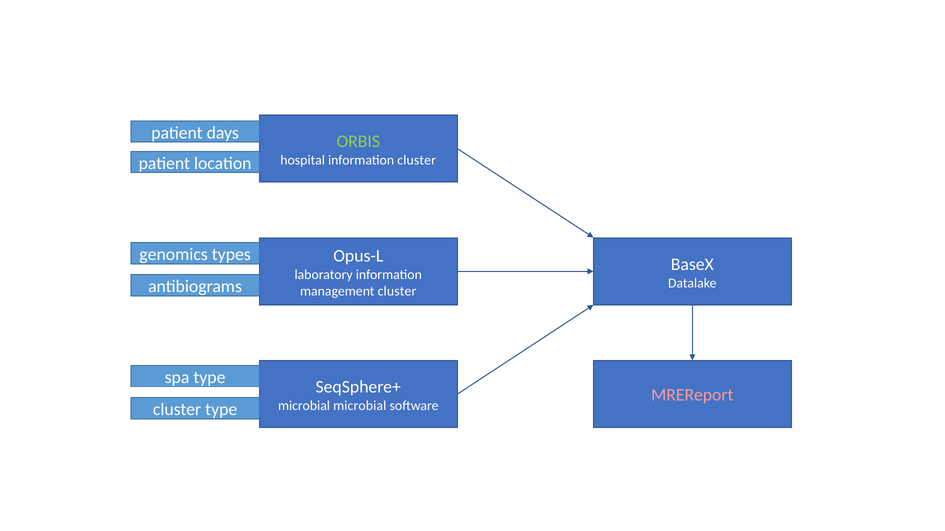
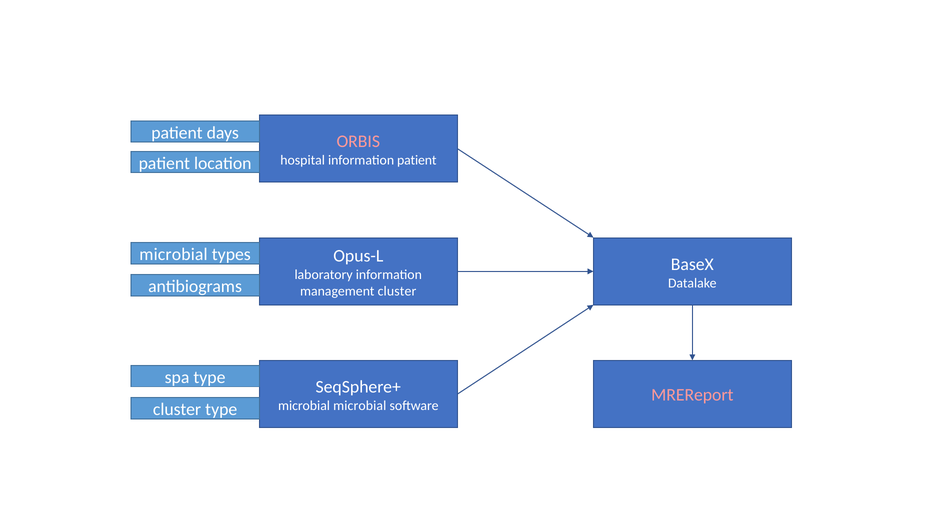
ORBIS colour: light green -> pink (358, 142)
information cluster: cluster -> patient (417, 160)
genomics: genomics -> microbial (174, 255)
